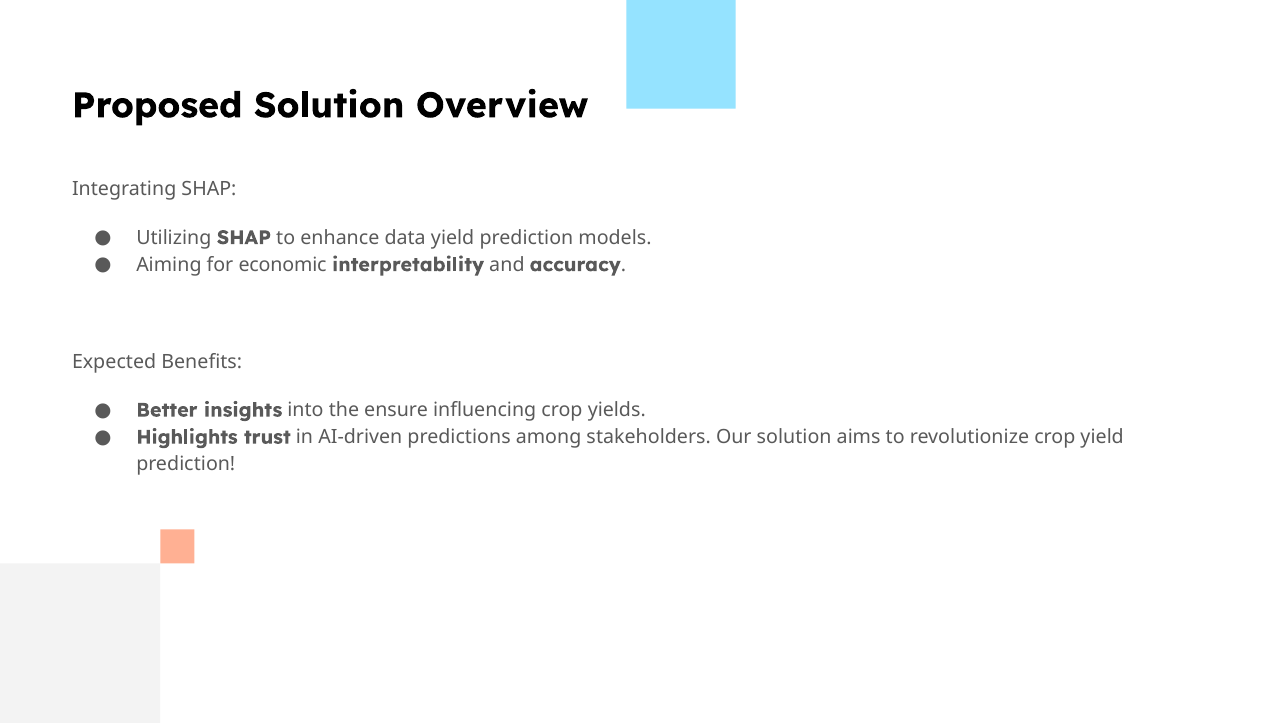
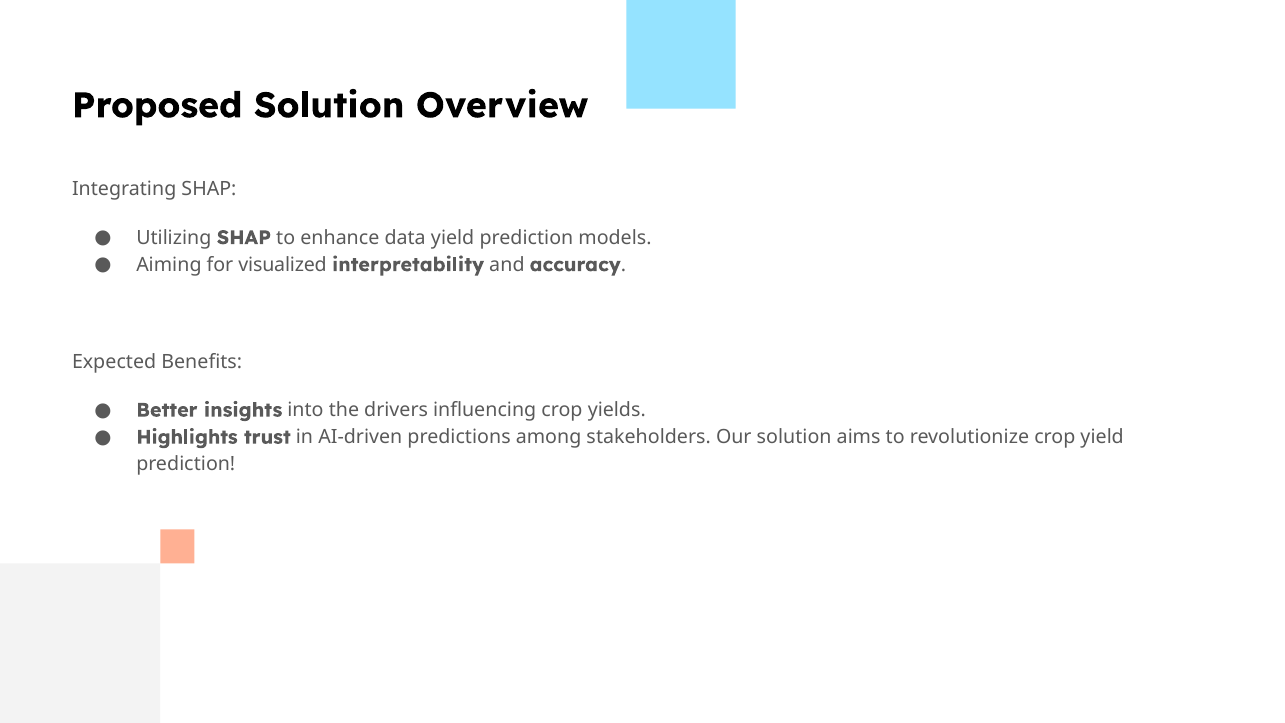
economic: economic -> visualized (283, 265)
ensure: ensure -> drivers (396, 410)
